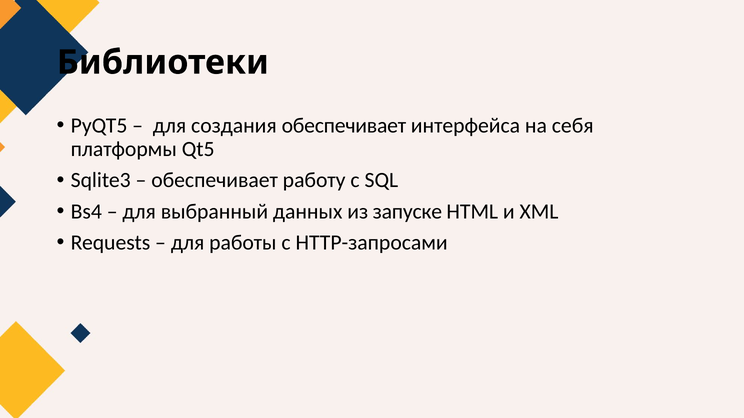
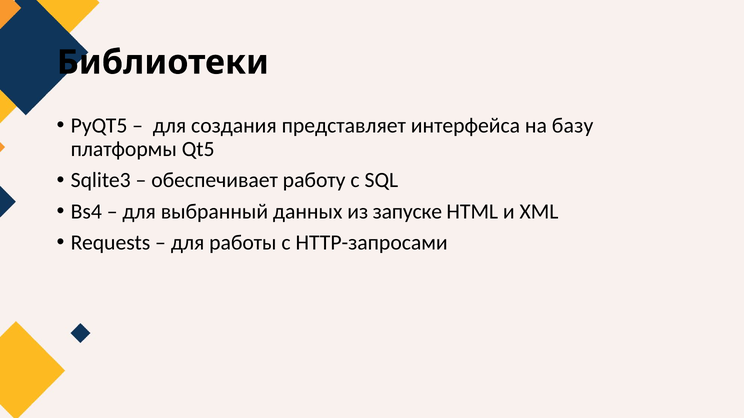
создания обеспечивает: обеспечивает -> представляет (344, 126)
себя: себя -> базу (573, 126)
